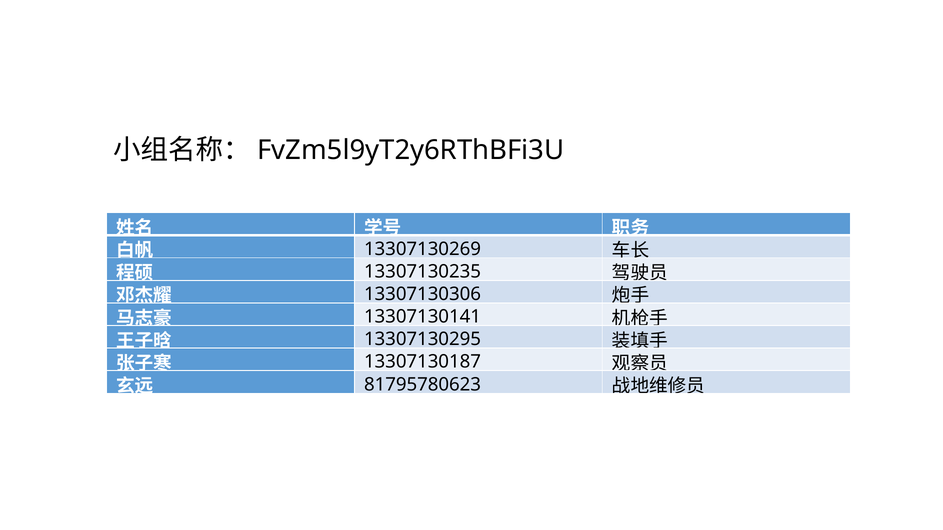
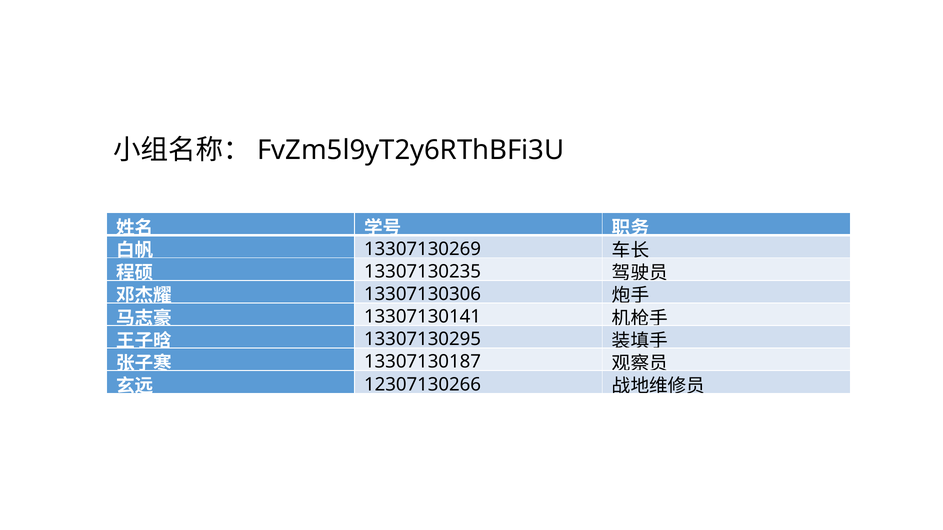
81795780623: 81795780623 -> 12307130266 (423, 385)
